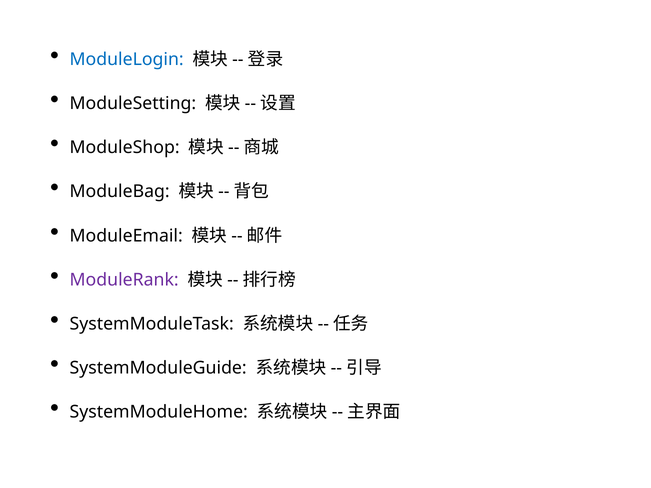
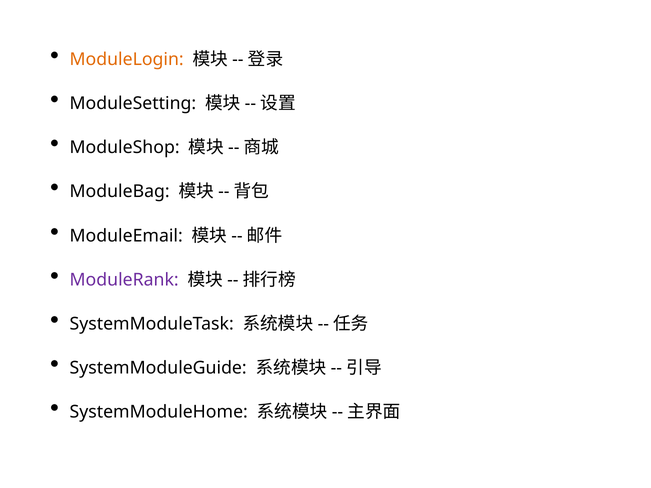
ModuleLogin colour: blue -> orange (127, 59)
